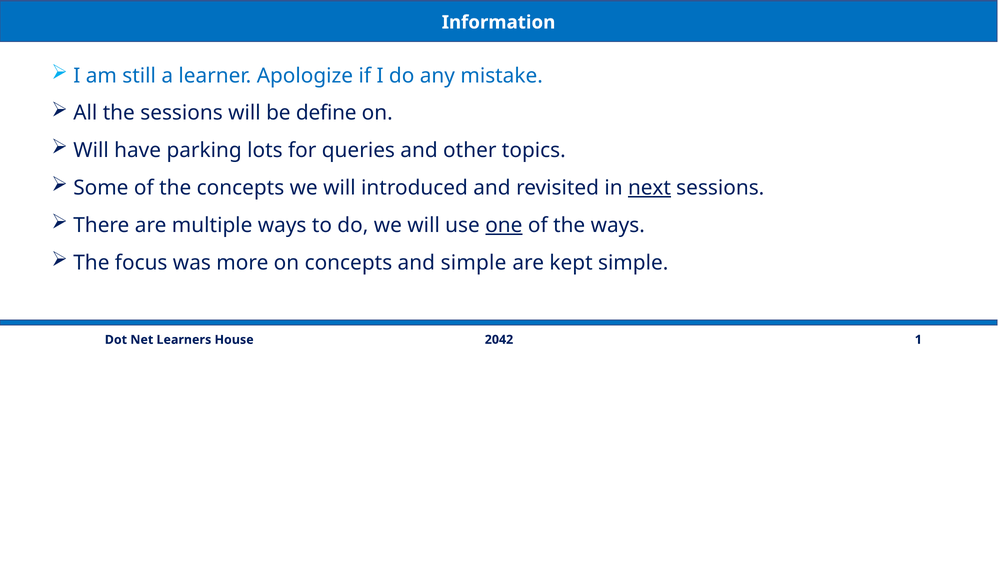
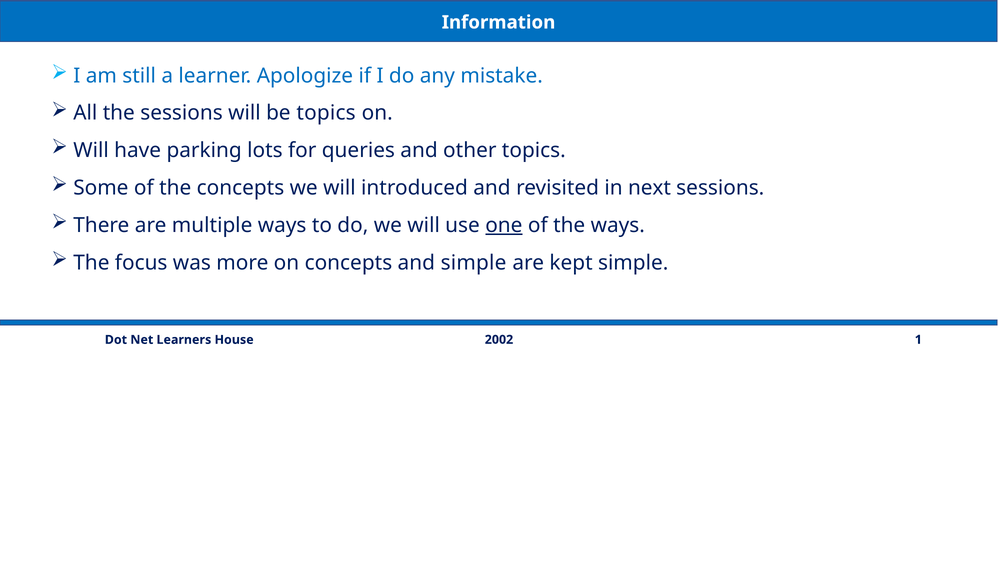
be define: define -> topics (326, 113)
next underline: present -> none (649, 188)
2042: 2042 -> 2002 (499, 340)
